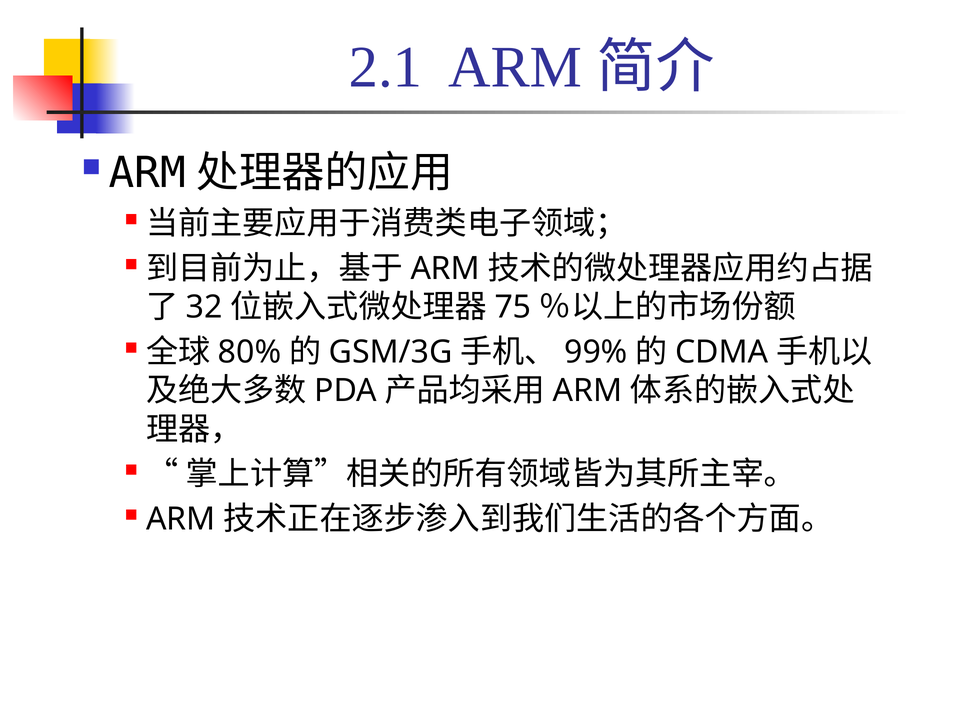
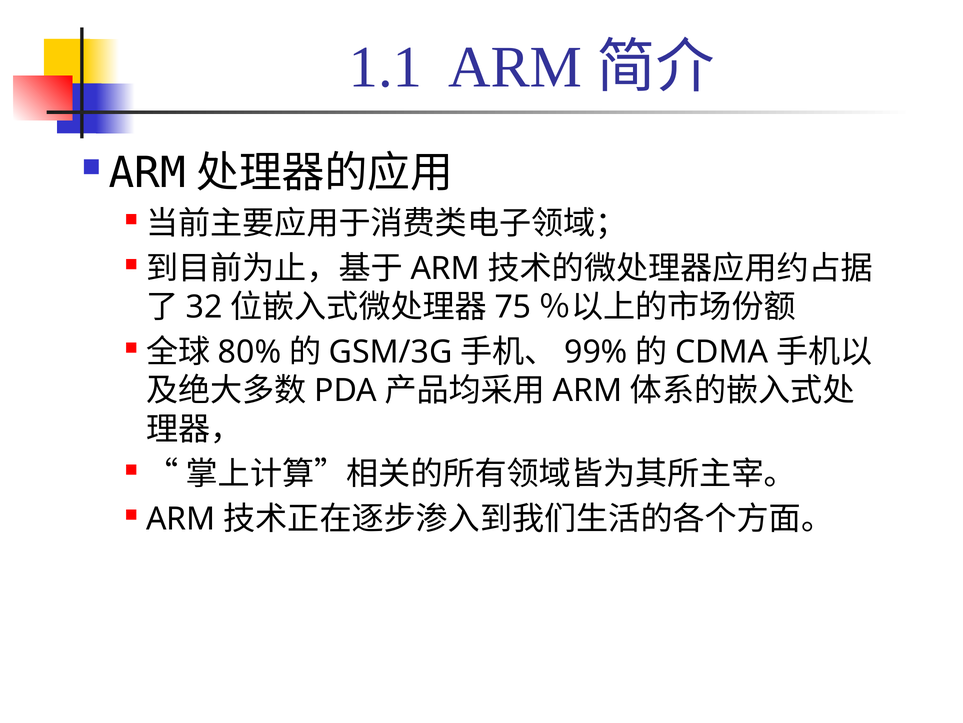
2.1: 2.1 -> 1.1 (385, 67)
